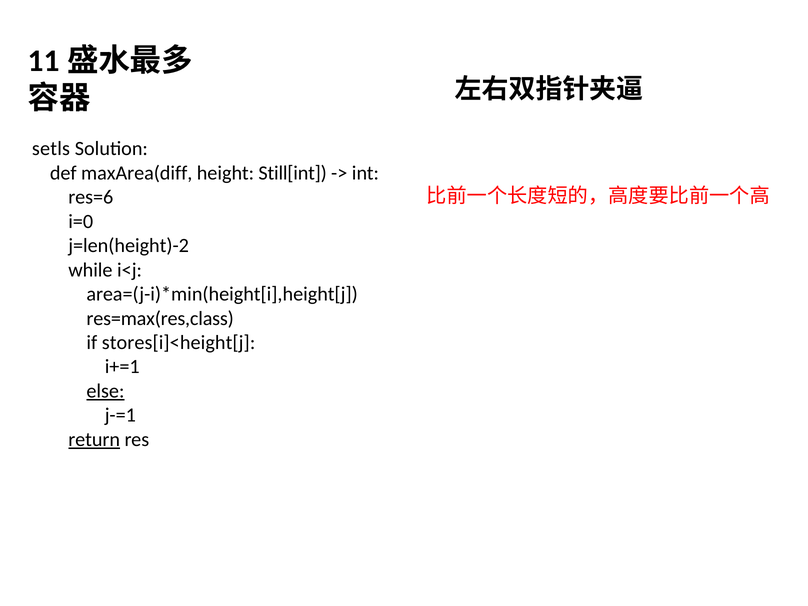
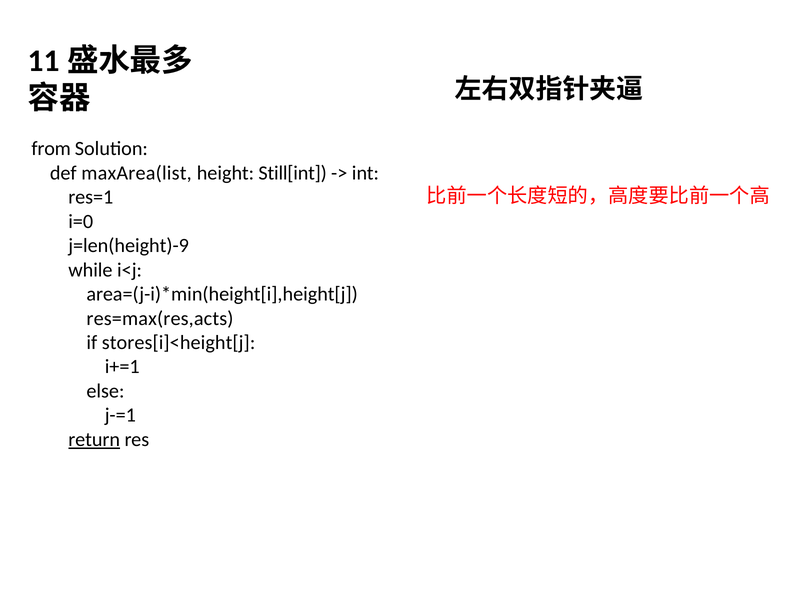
setls: setls -> from (51, 149)
maxArea(diff: maxArea(diff -> maxArea(list (137, 173)
res=6: res=6 -> res=1 (91, 197)
j=len(height)-2: j=len(height)-2 -> j=len(height)-9 (129, 246)
res=max(res,class: res=max(res,class -> res=max(res,acts (160, 318)
else underline: present -> none (105, 391)
